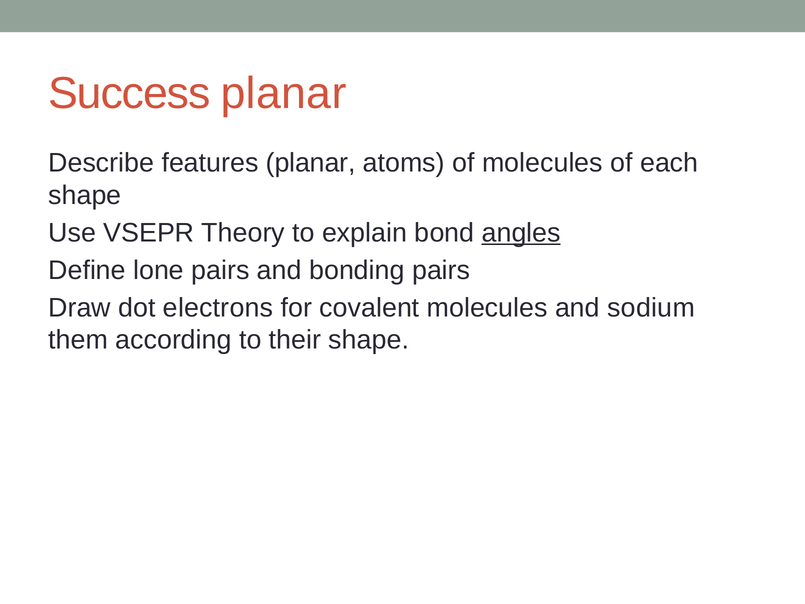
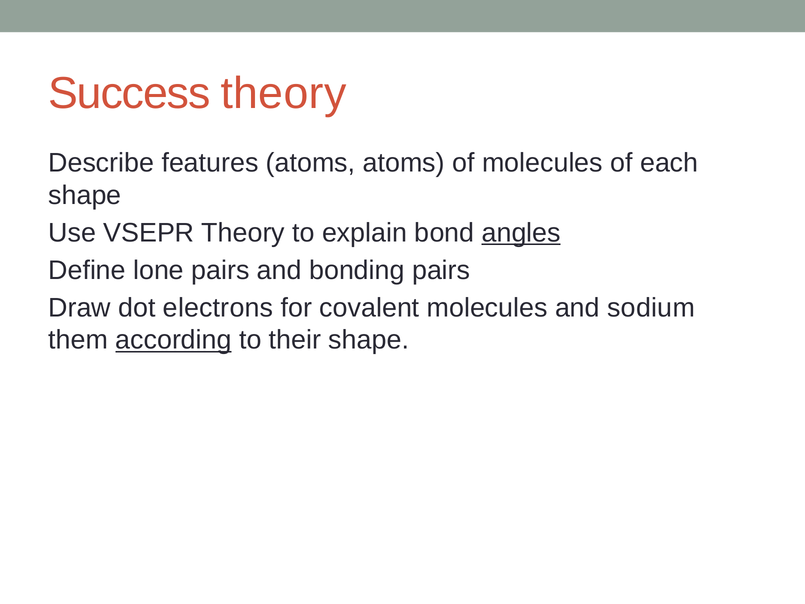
Success planar: planar -> theory (284, 94)
features planar: planar -> atoms (311, 163)
according underline: none -> present (174, 340)
